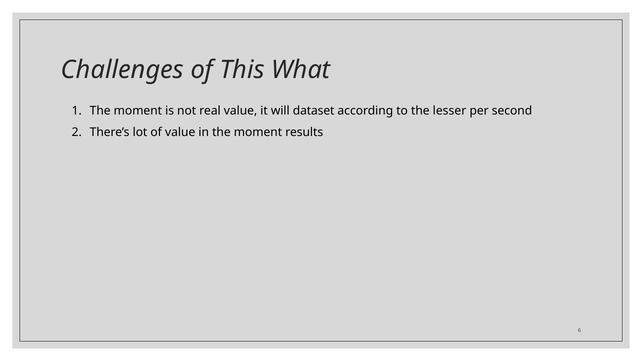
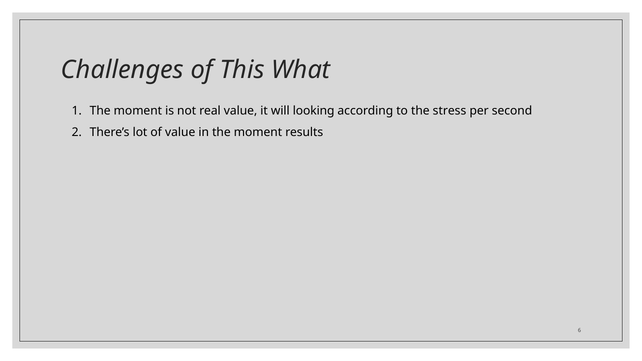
dataset: dataset -> looking (314, 111)
lesser: lesser -> stress (450, 111)
